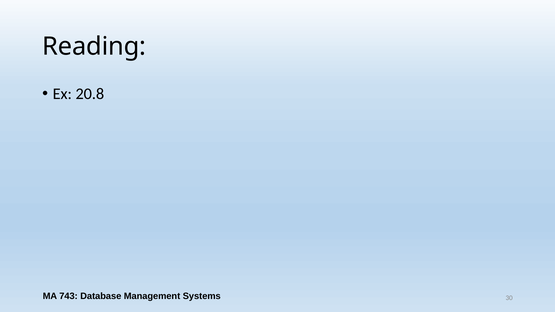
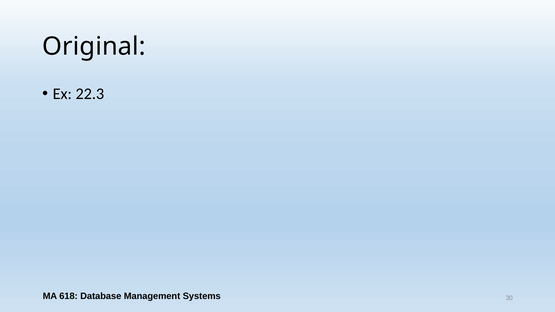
Reading: Reading -> Original (94, 47)
20.8: 20.8 -> 22.3 (90, 94)
743: 743 -> 618 (68, 296)
